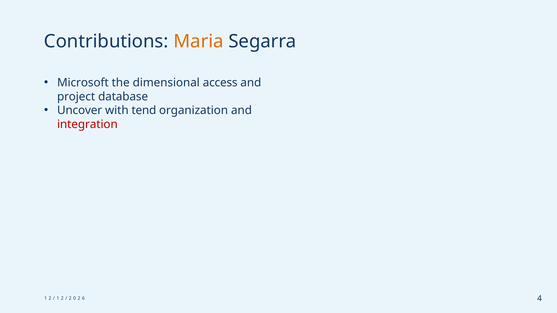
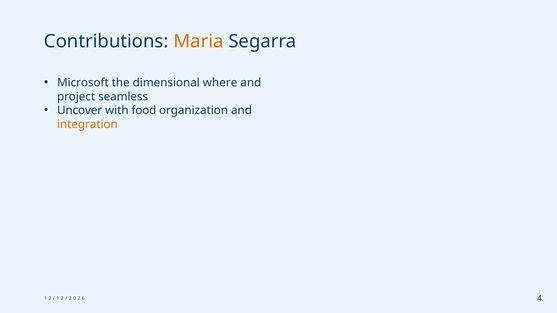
access: access -> where (220, 83)
database: database -> seamless (123, 97)
tend: tend -> food (144, 111)
integration colour: red -> orange (87, 125)
